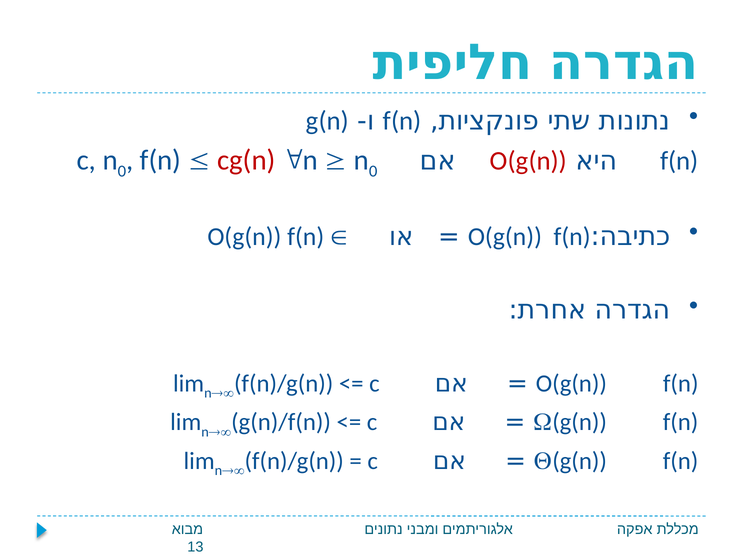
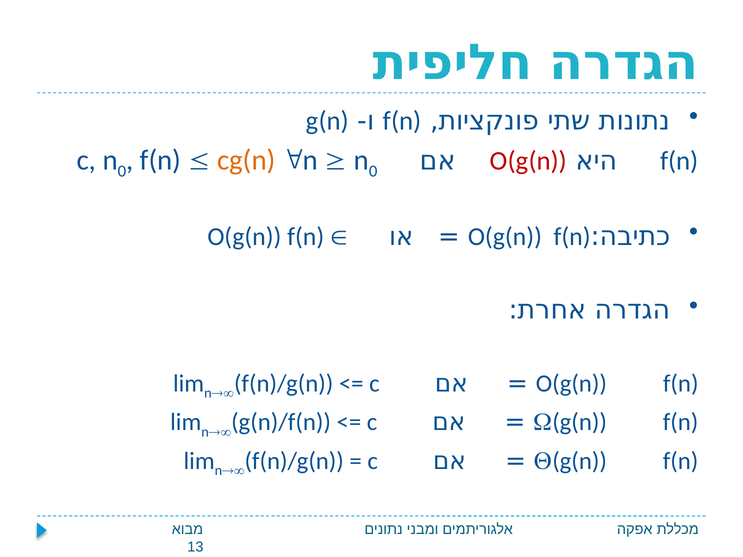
cg(n colour: red -> orange (246, 160)
